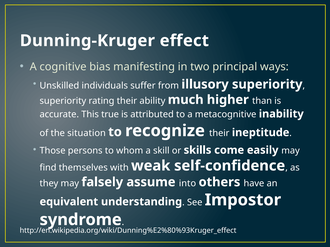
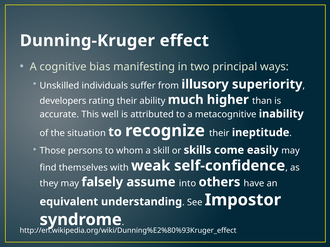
superiority: superiority -> developers (63, 101)
true: true -> well (110, 115)
